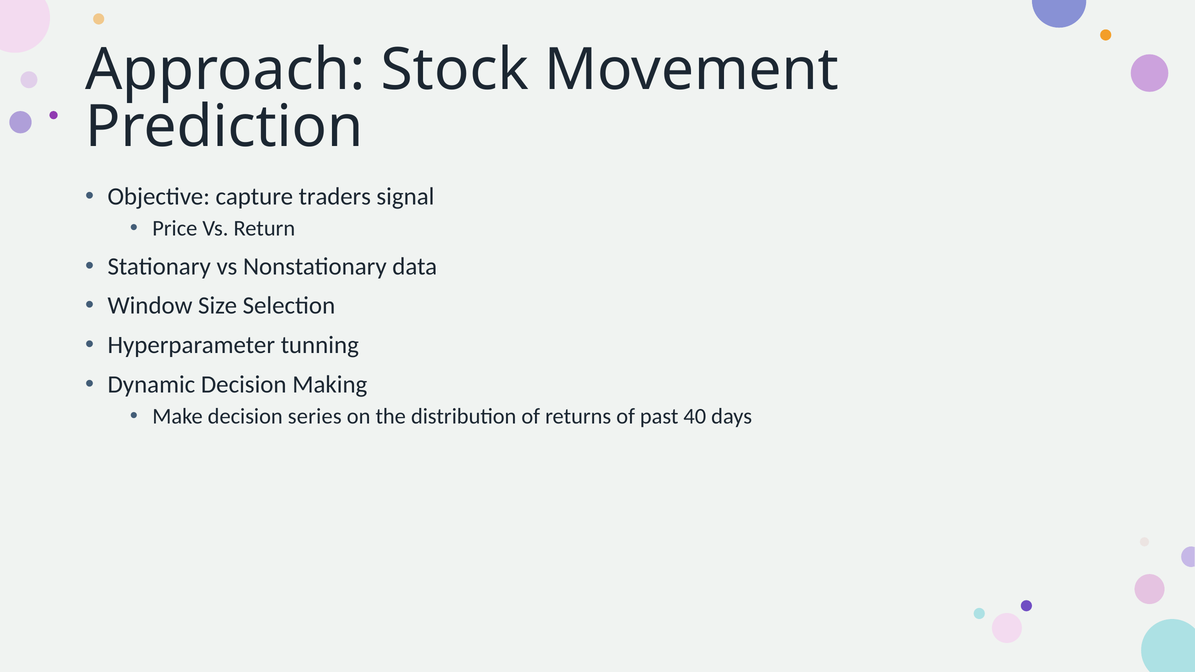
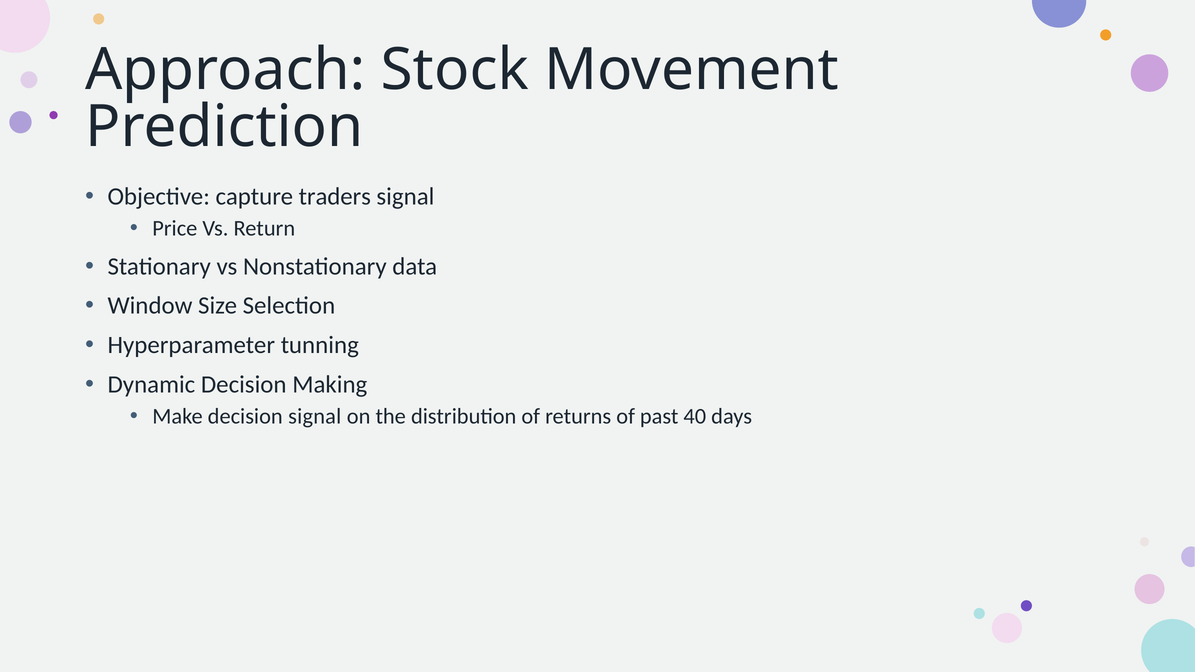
decision series: series -> signal (315, 416)
